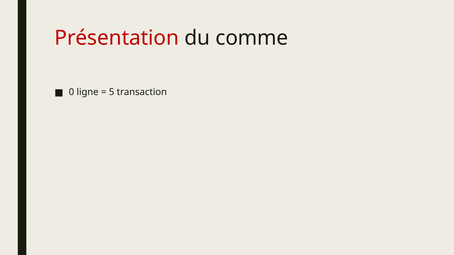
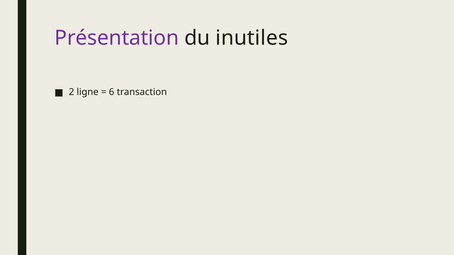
Présentation colour: red -> purple (117, 38)
comme: comme -> inutiles (252, 38)
0: 0 -> 2 (71, 92)
5: 5 -> 6 (112, 92)
